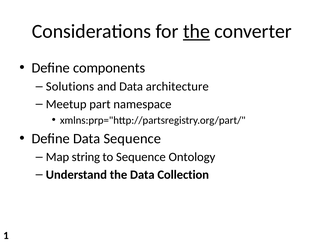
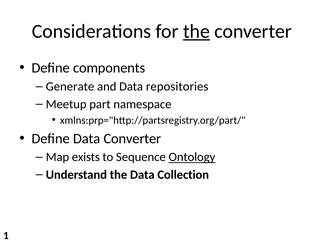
Solutions: Solutions -> Generate (70, 87)
architecture: architecture -> repositories (177, 87)
Data Sequence: Sequence -> Converter (132, 139)
string: string -> exists (86, 157)
Ontology underline: none -> present (192, 157)
